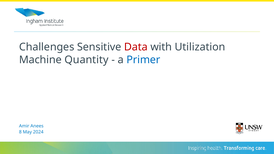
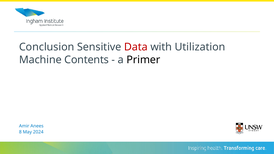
Challenges: Challenges -> Conclusion (47, 47)
Quantity: Quantity -> Contents (87, 60)
Primer colour: blue -> black (143, 60)
